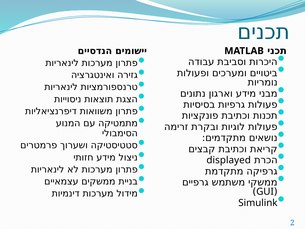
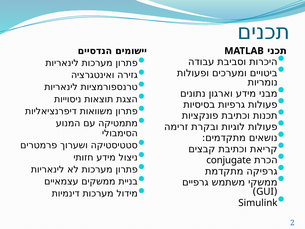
displayed: displayed -> conjugate (229, 160)
